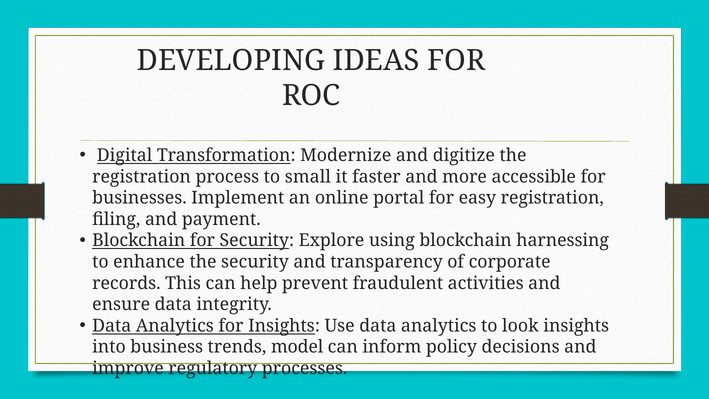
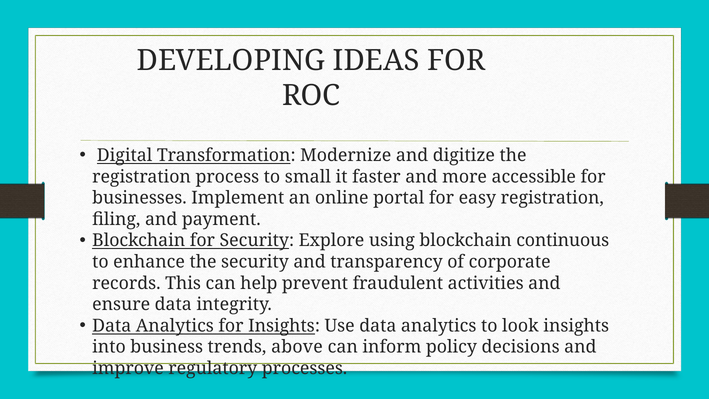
harnessing: harnessing -> continuous (563, 241)
model: model -> above (297, 347)
